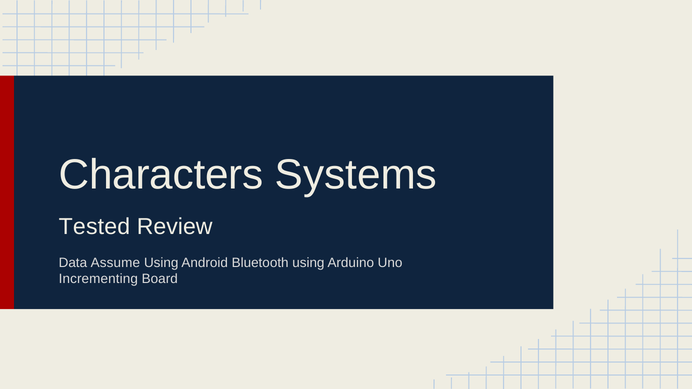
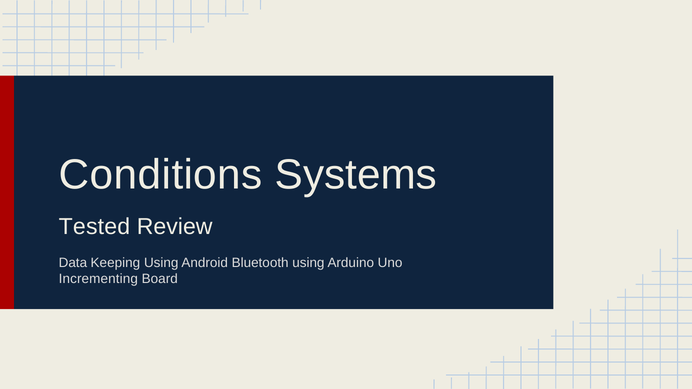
Characters: Characters -> Conditions (161, 175)
Assume: Assume -> Keeping (115, 263)
